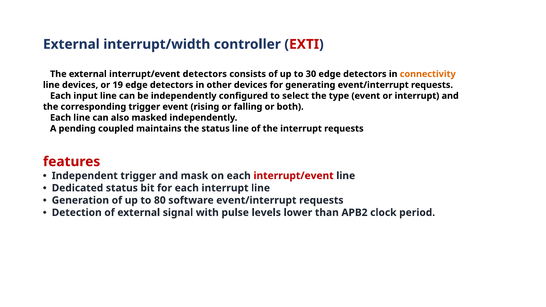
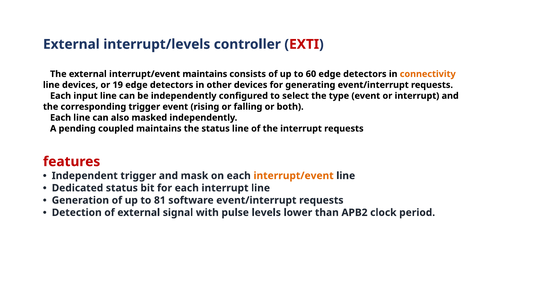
interrupt/width: interrupt/width -> interrupt/levels (157, 44)
interrupt/event detectors: detectors -> maintains (205, 74)
30: 30 -> 60 (311, 74)
interrupt/event colour: red -> orange (294, 176)
80: 80 -> 81 (160, 200)
